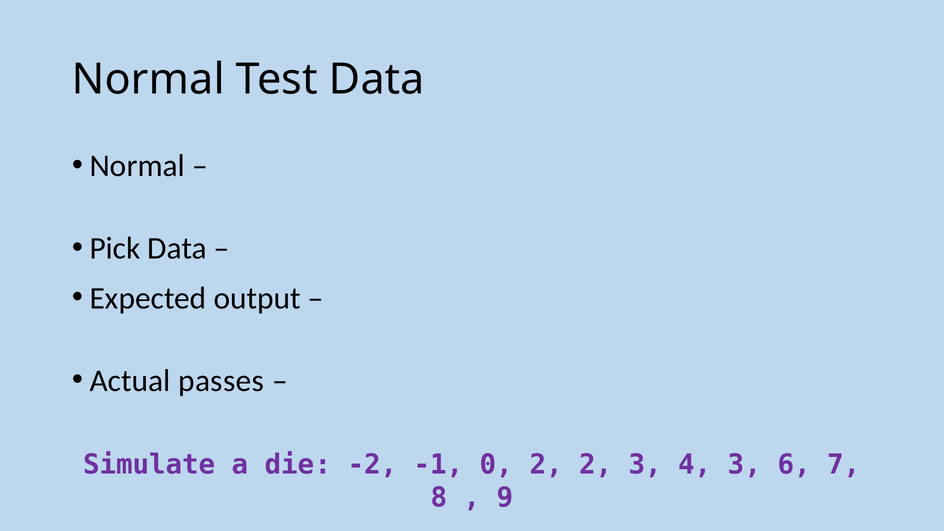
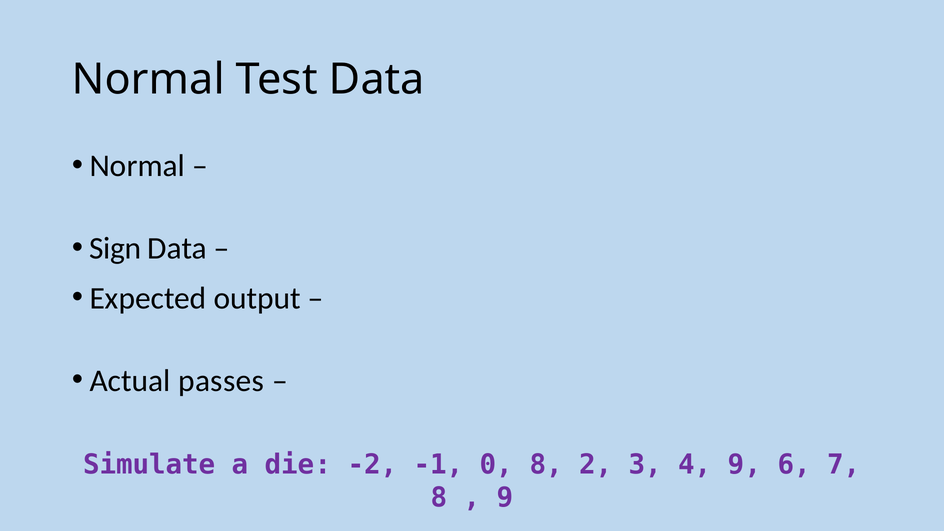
Pick: Pick -> Sign (115, 249)
0 2: 2 -> 8 (546, 465)
4 3: 3 -> 9 (745, 465)
